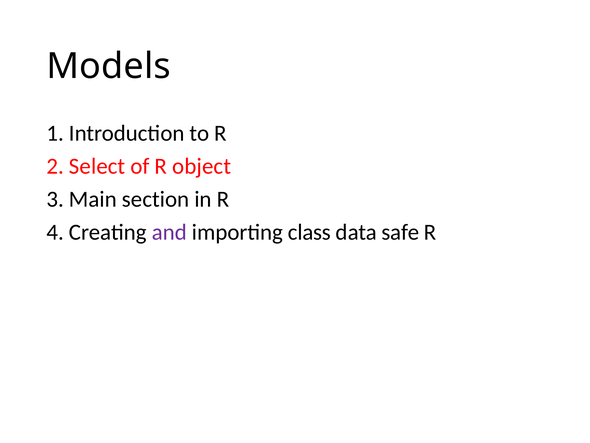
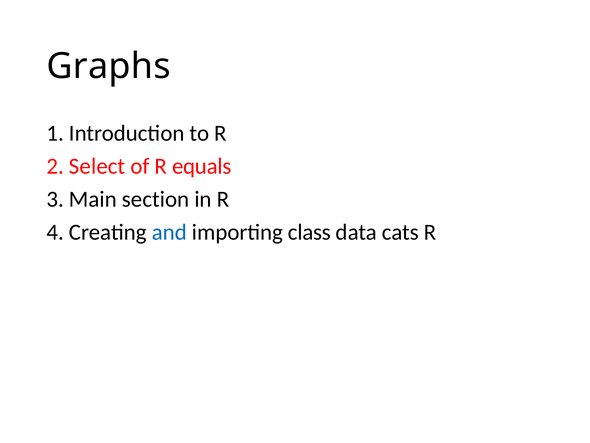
Models: Models -> Graphs (109, 66)
object: object -> equals (202, 166)
and colour: purple -> blue (169, 232)
safe: safe -> cats (400, 232)
